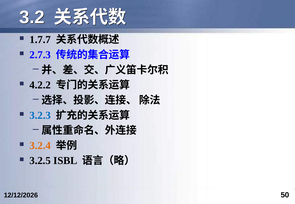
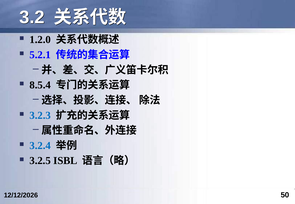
1.7.7: 1.7.7 -> 1.2.0 (40, 40)
2.7.3: 2.7.3 -> 5.2.1 (40, 55)
4.2.2: 4.2.2 -> 8.5.4 (40, 85)
3.2.4 colour: orange -> blue (40, 146)
